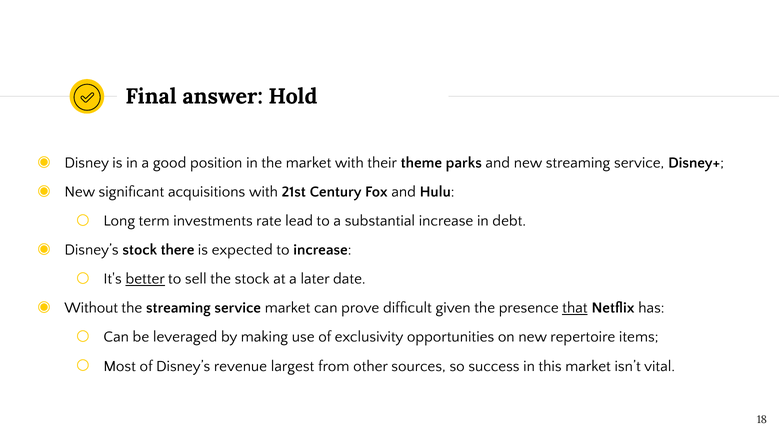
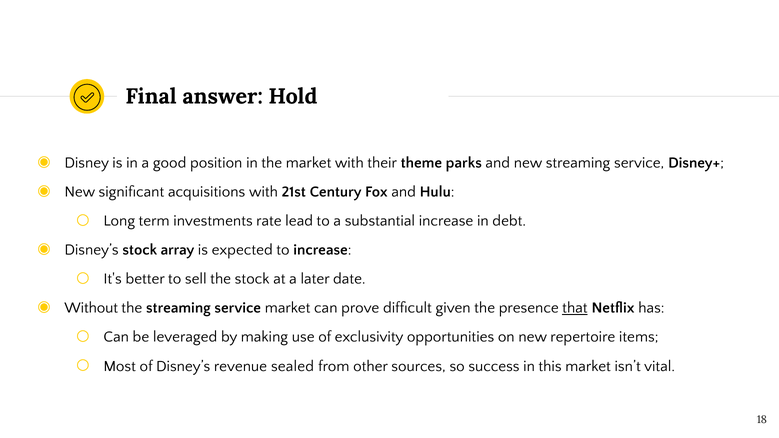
there: there -> array (178, 250)
better underline: present -> none (145, 279)
largest: largest -> sealed (292, 366)
